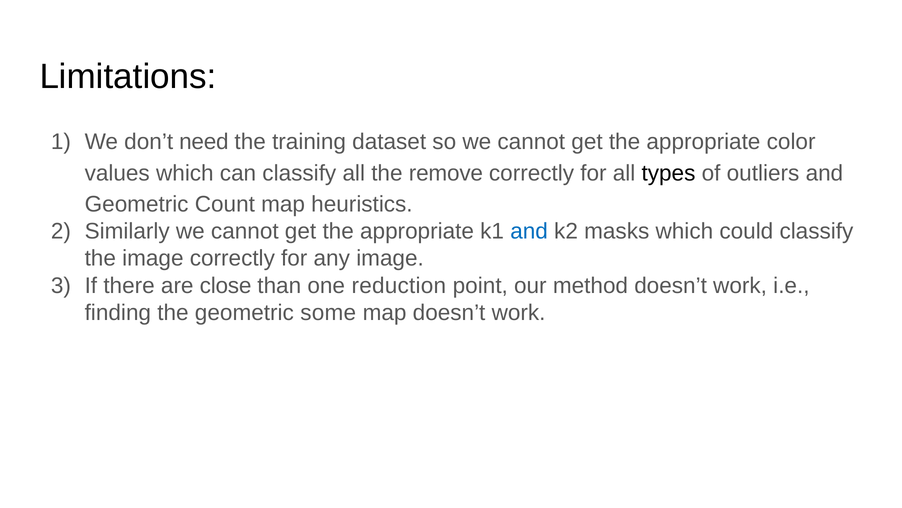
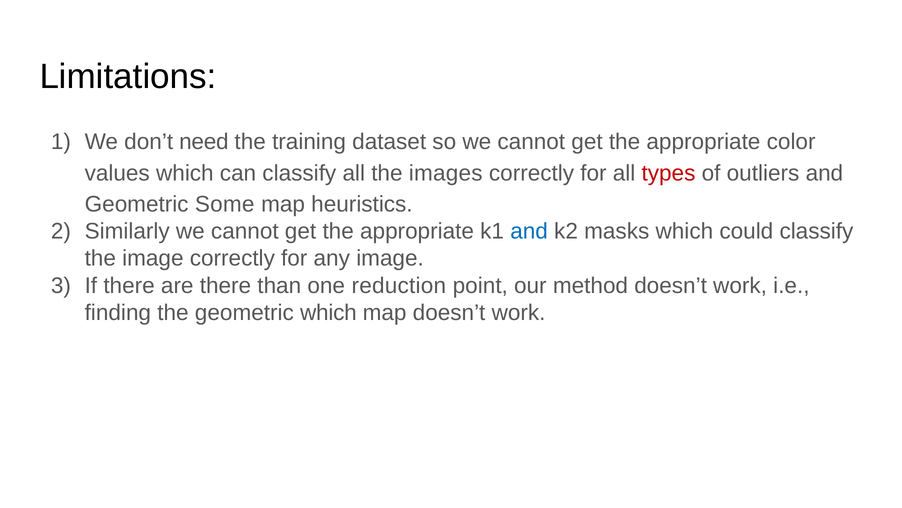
remove: remove -> images (446, 173)
types colour: black -> red (668, 173)
Count: Count -> Some (225, 204)
are close: close -> there (225, 285)
geometric some: some -> which (328, 312)
